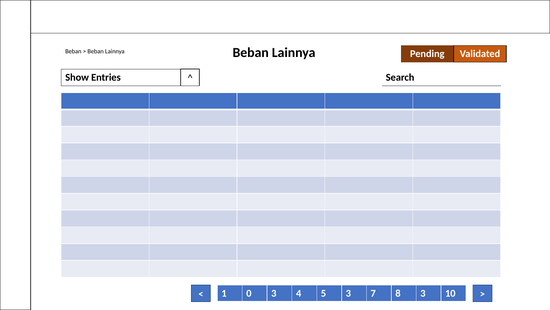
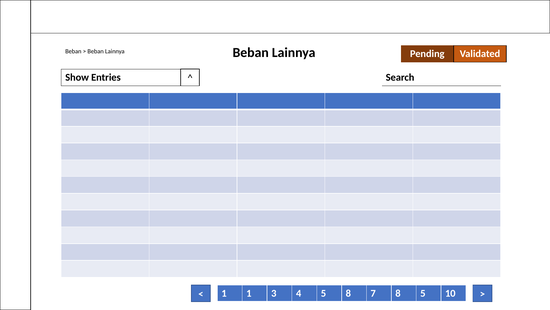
1 0: 0 -> 1 (249, 293)
5 3: 3 -> 8 (348, 293)
8 3: 3 -> 5 (423, 293)
